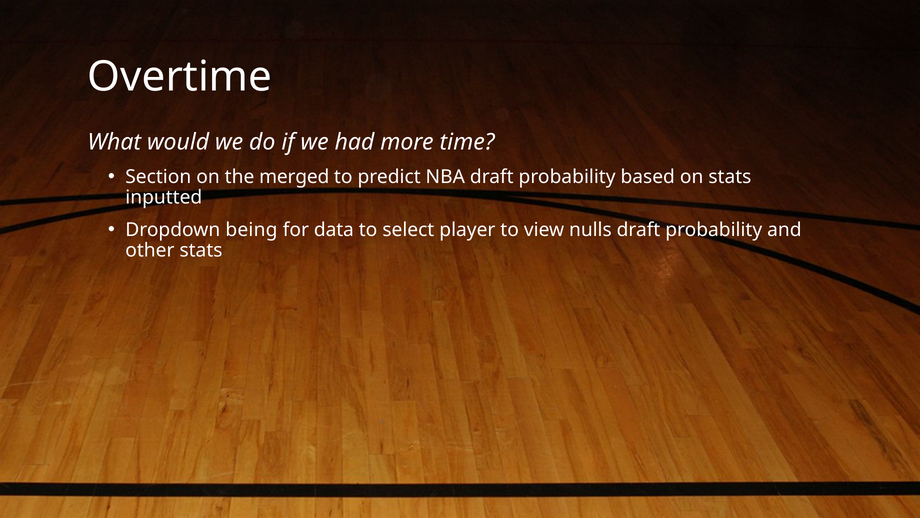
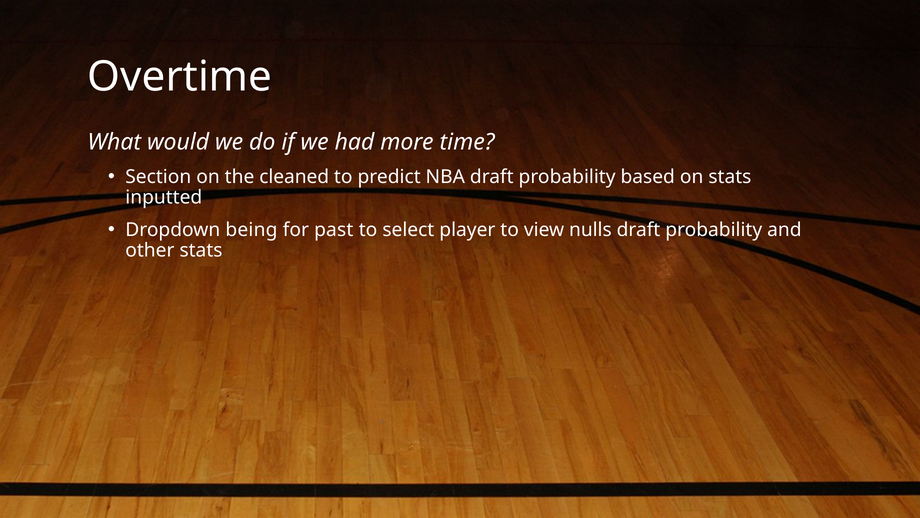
merged: merged -> cleaned (294, 177)
data: data -> past (334, 229)
